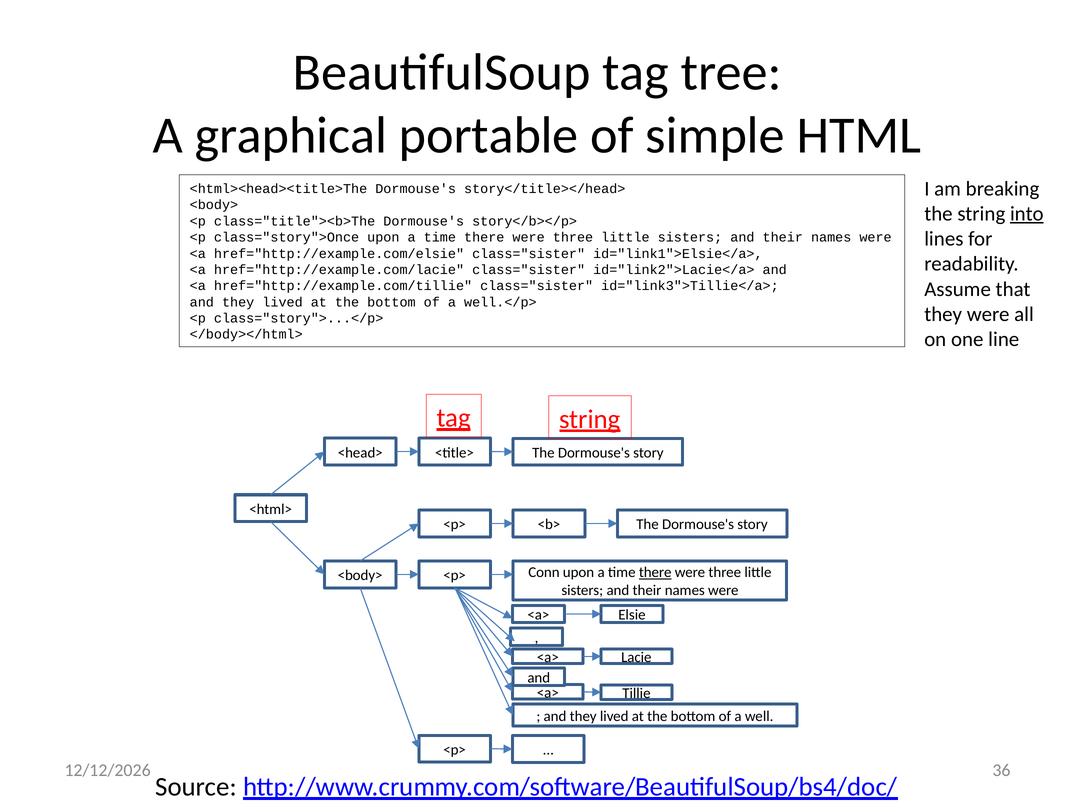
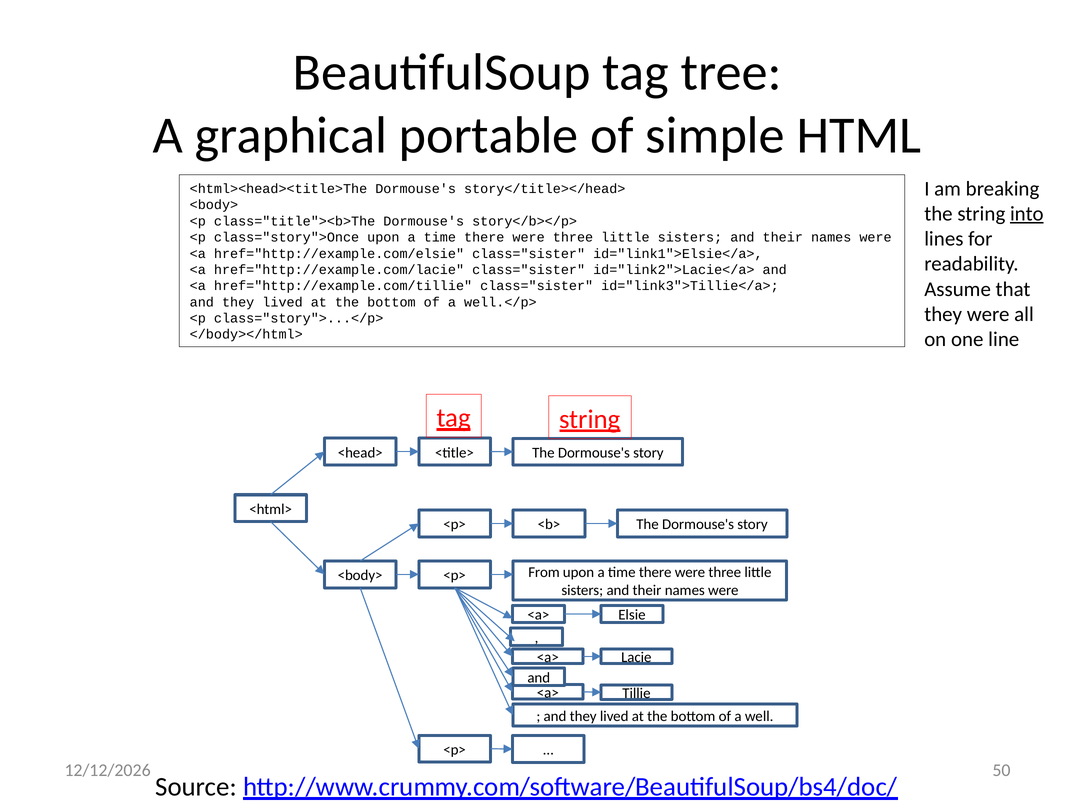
Conn: Conn -> From (544, 572)
there underline: present -> none (655, 572)
36: 36 -> 50 (1001, 770)
